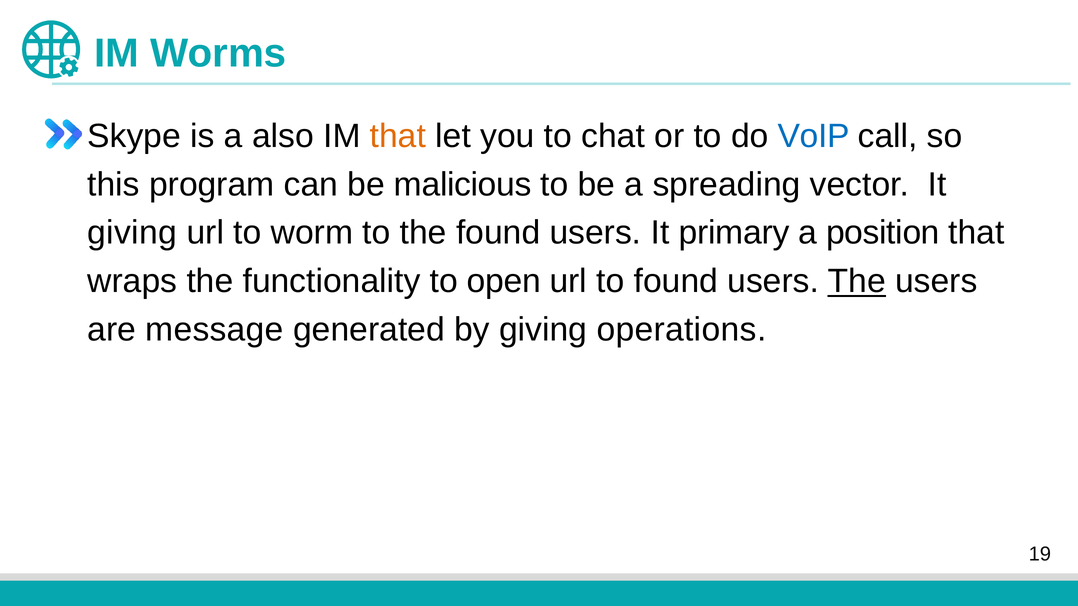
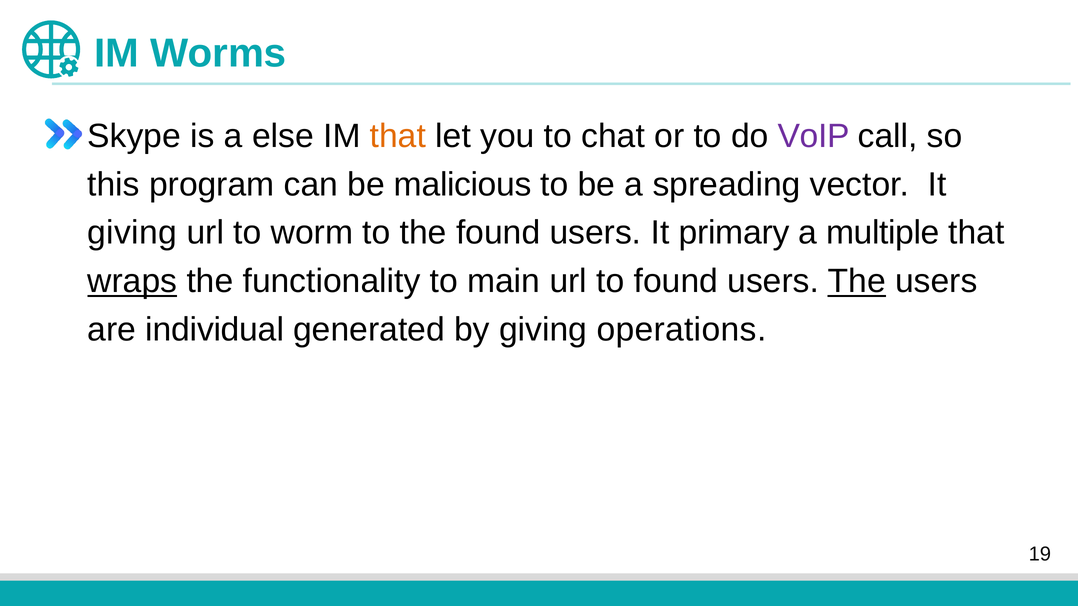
also: also -> else (283, 136)
VoIP colour: blue -> purple (814, 136)
position: position -> multiple (883, 233)
wraps underline: none -> present (132, 282)
open: open -> main (504, 282)
message: message -> individual (215, 330)
